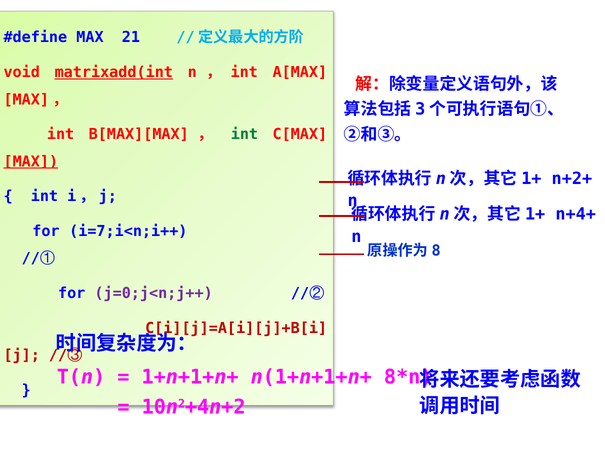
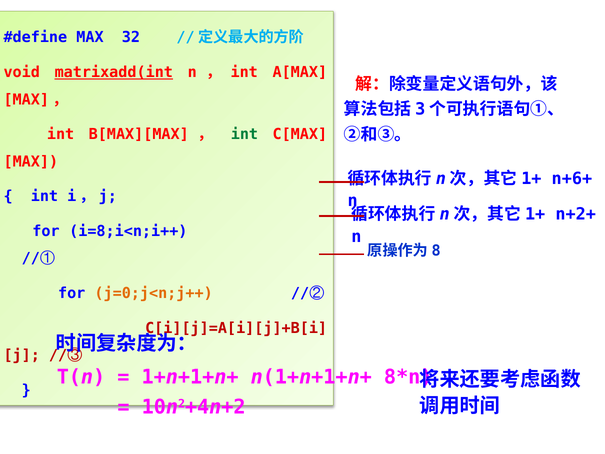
21: 21 -> 32 (131, 37)
MAX underline: present -> none (31, 162)
n+2+: n+2+ -> n+6+ (572, 179)
n+4+: n+4+ -> n+2+ (576, 214)
i=7;i<n;i++: i=7;i<n;i++ -> i=8;i<n;i++ (128, 231)
j=0;j<n;j++ colour: purple -> orange (154, 293)
